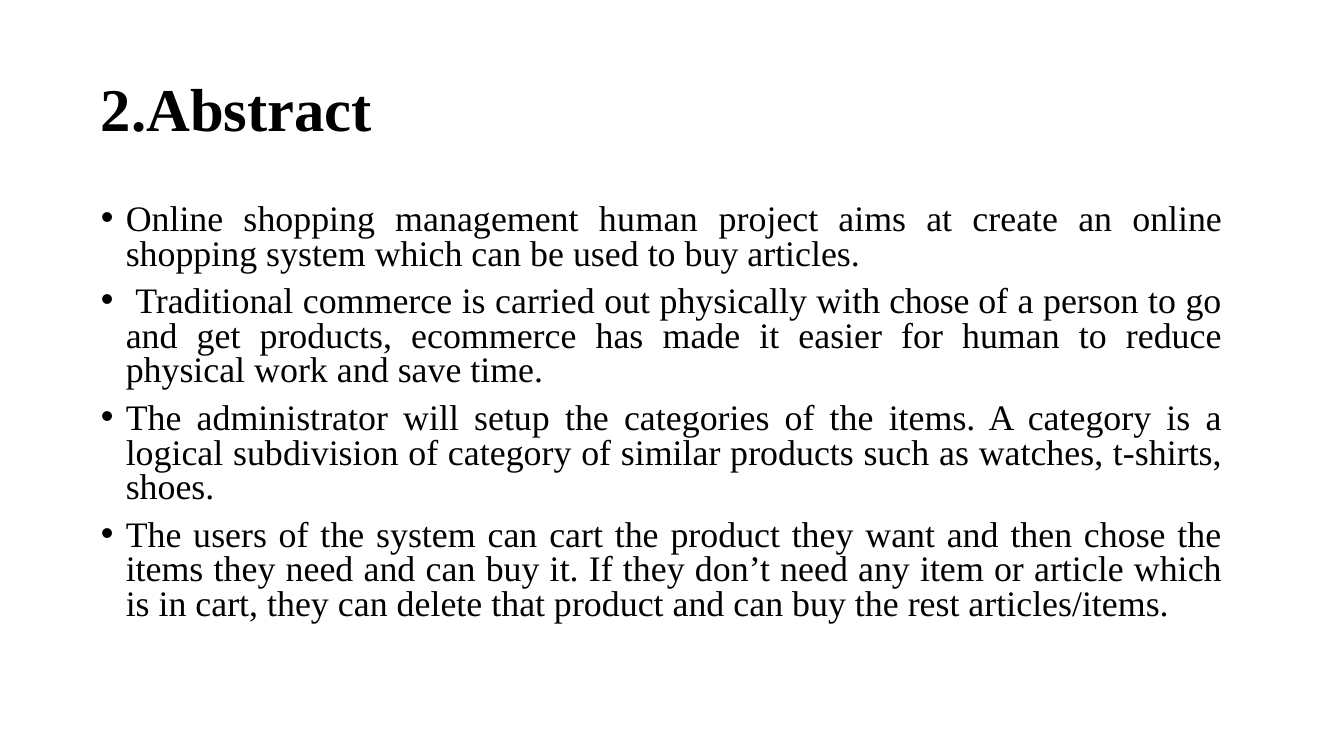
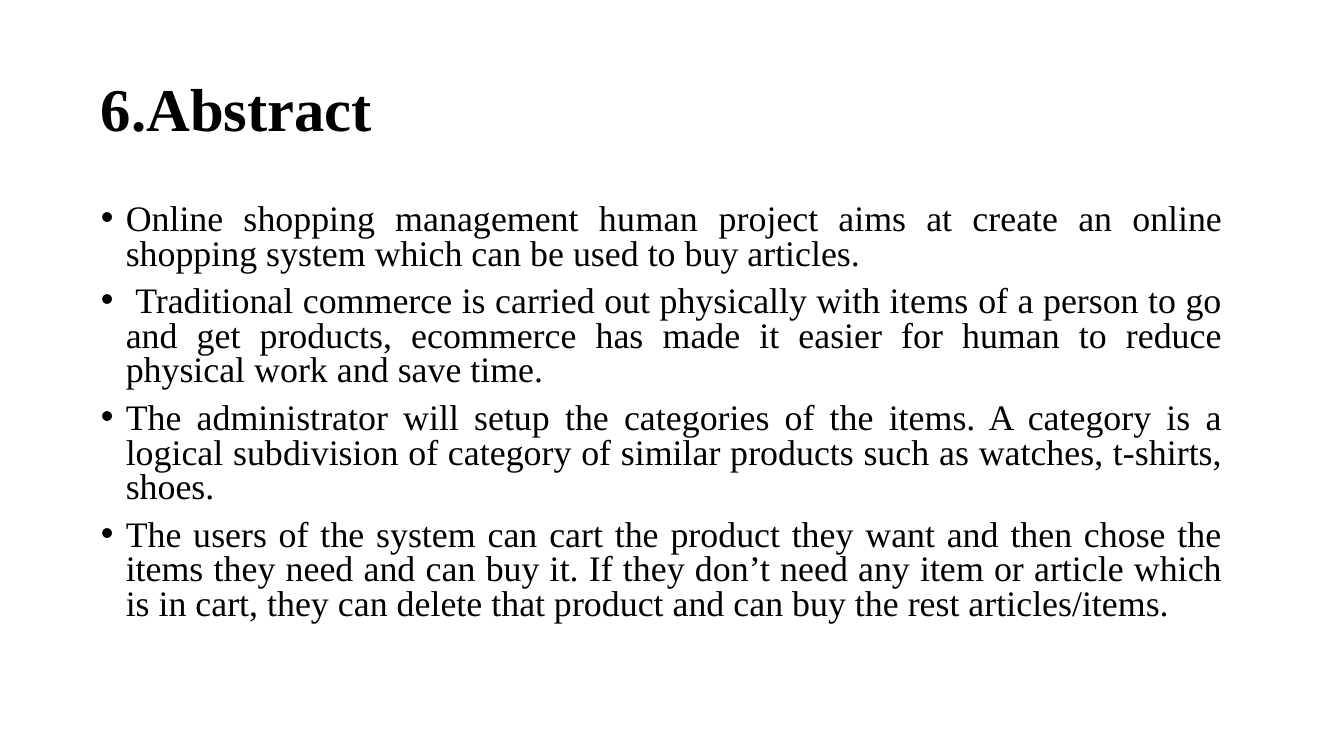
2.Abstract: 2.Abstract -> 6.Abstract (236, 111)
with chose: chose -> items (929, 301)
